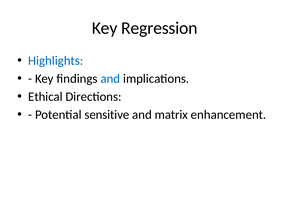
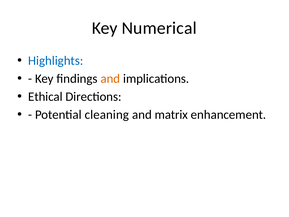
Regression: Regression -> Numerical (159, 28)
and colour: blue -> orange (110, 79)
sensitive: sensitive -> cleaning (107, 115)
